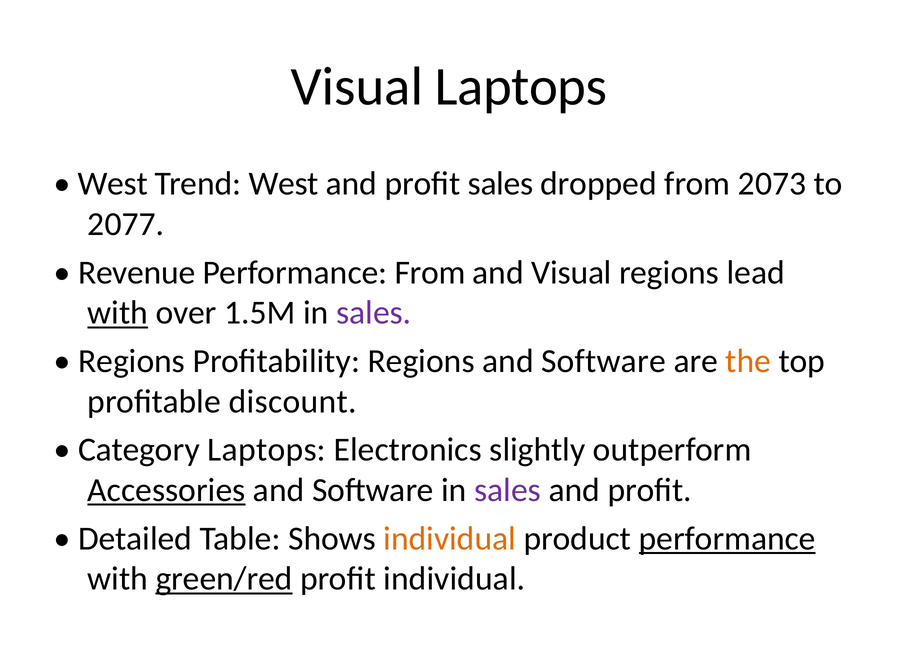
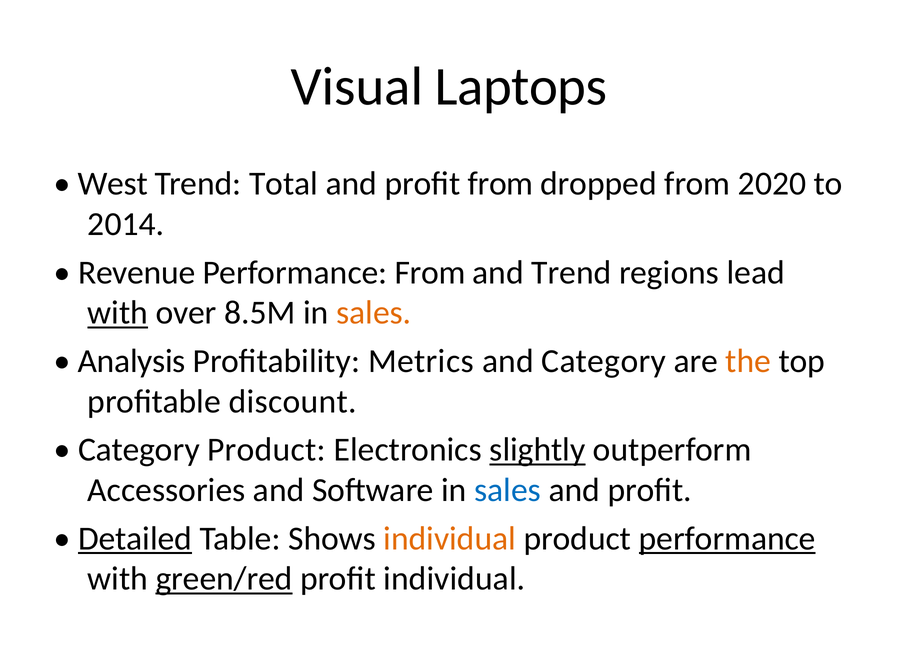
Trend West: West -> Total (284, 184)
profit sales: sales -> from (501, 184)
2073: 2073 -> 2020 (772, 184)
2077: 2077 -> 2014 (126, 224)
and Visual: Visual -> Trend (571, 273)
1.5M: 1.5M -> 8.5M (260, 313)
sales colour: purple -> orange (374, 313)
Regions: Regions -> Analysis (132, 362)
Profitability Regions: Regions -> Metrics (421, 362)
Software: Software -> Category (604, 362)
Category Laptops: Laptops -> Product (267, 450)
slightly underline: none -> present (537, 450)
Accessories underline: present -> none (166, 491)
sales colour: purple -> blue (508, 491)
Detailed underline: none -> present (135, 539)
